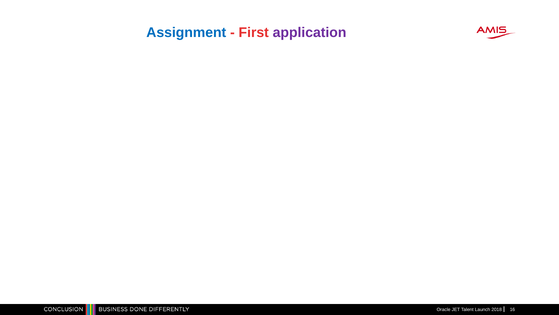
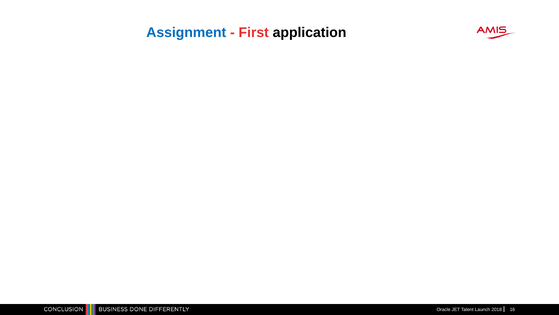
application colour: purple -> black (310, 33)
